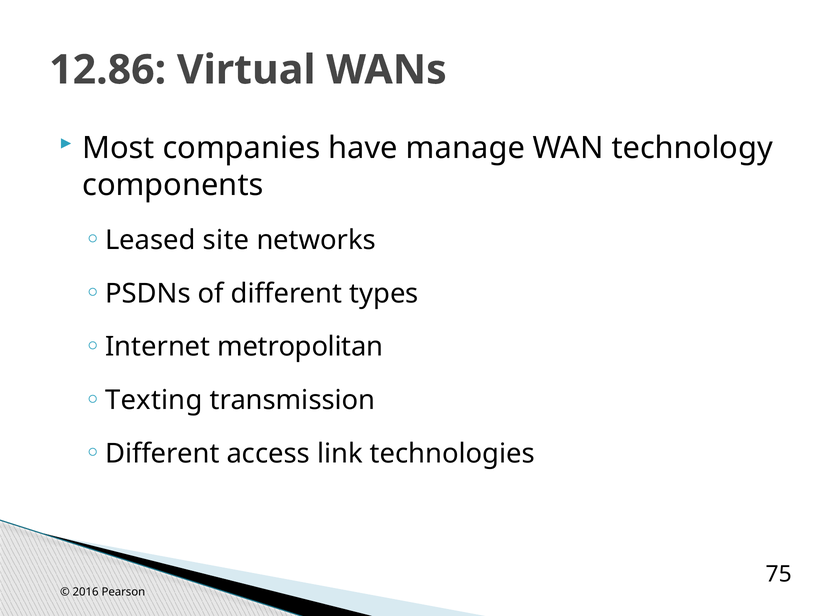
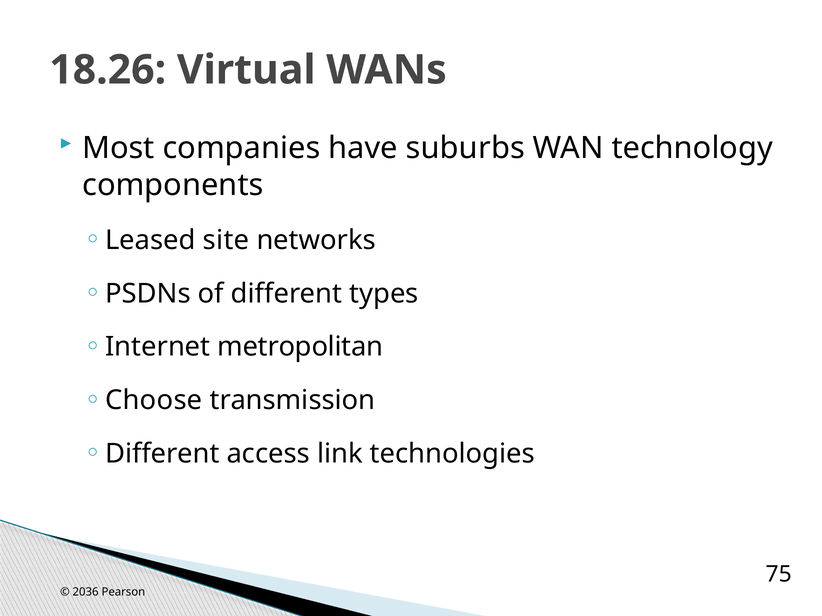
12.86: 12.86 -> 18.26 (108, 70)
manage: manage -> suburbs (465, 148)
Texting: Texting -> Choose (154, 401)
2016: 2016 -> 2036 (86, 593)
